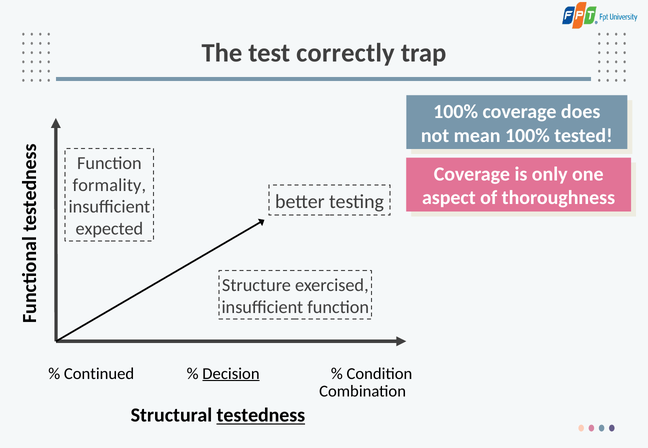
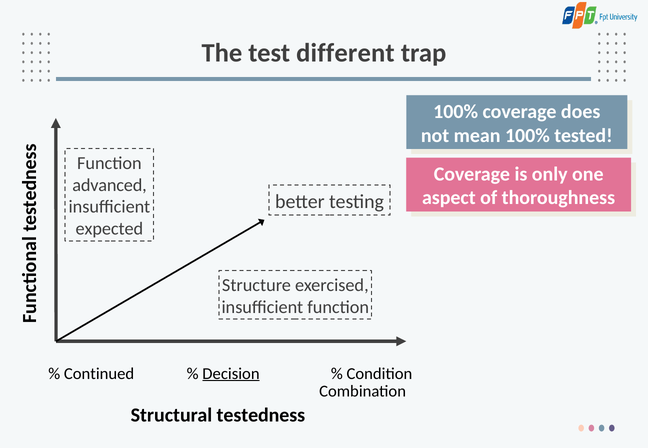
correctly: correctly -> different (345, 53)
formality: formality -> advanced (110, 185)
testedness underline: present -> none (261, 416)
